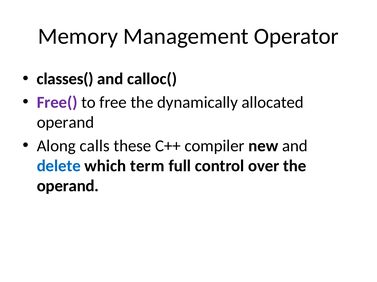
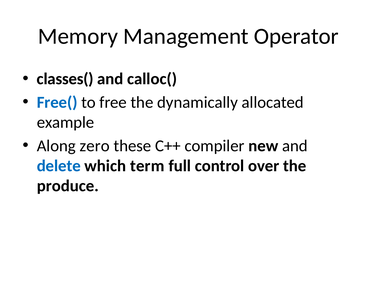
Free( colour: purple -> blue (57, 103)
operand: operand -> example (66, 123)
calls: calls -> zero (95, 146)
operand: operand -> produce (68, 186)
